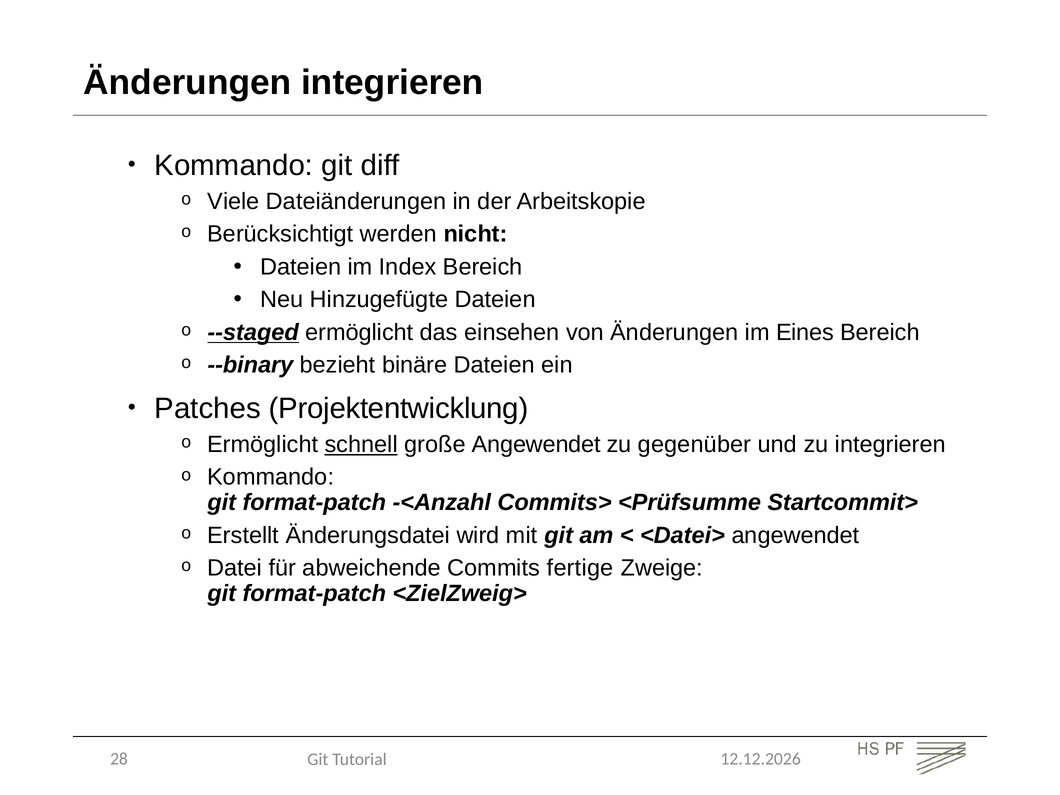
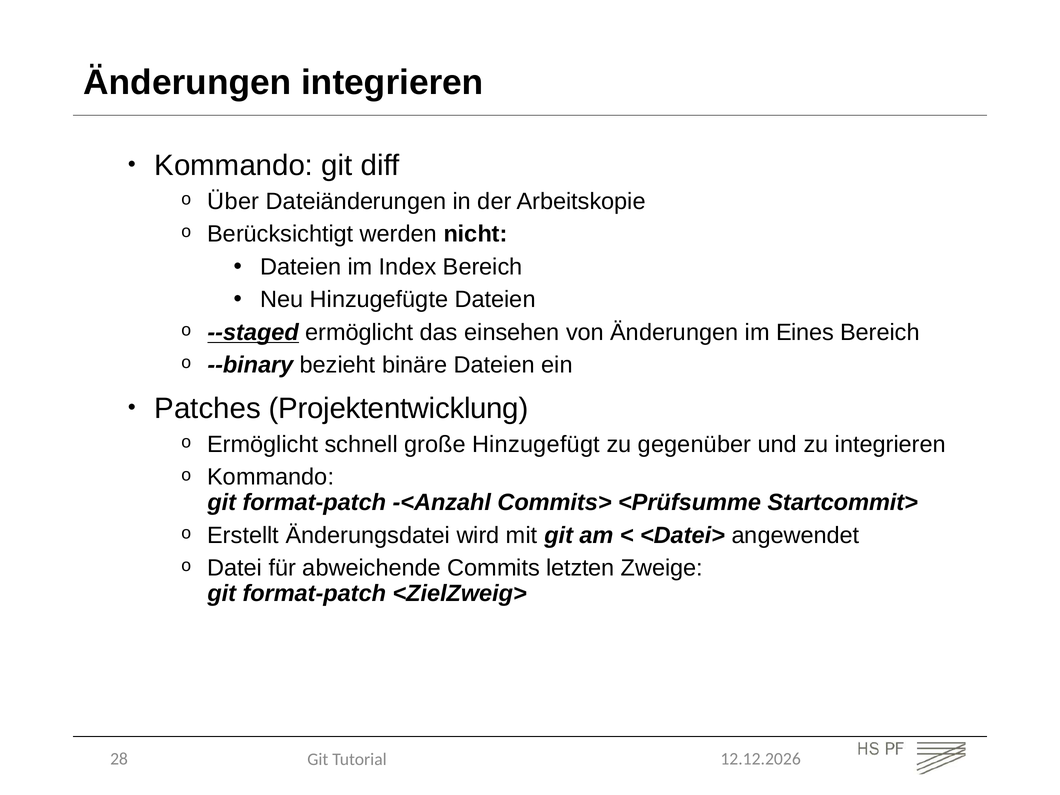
Viele: Viele -> Über (233, 201)
schnell underline: present -> none (361, 444)
große Angewendet: Angewendet -> Hinzugefügt (536, 444)
fertige: fertige -> letzten (580, 568)
